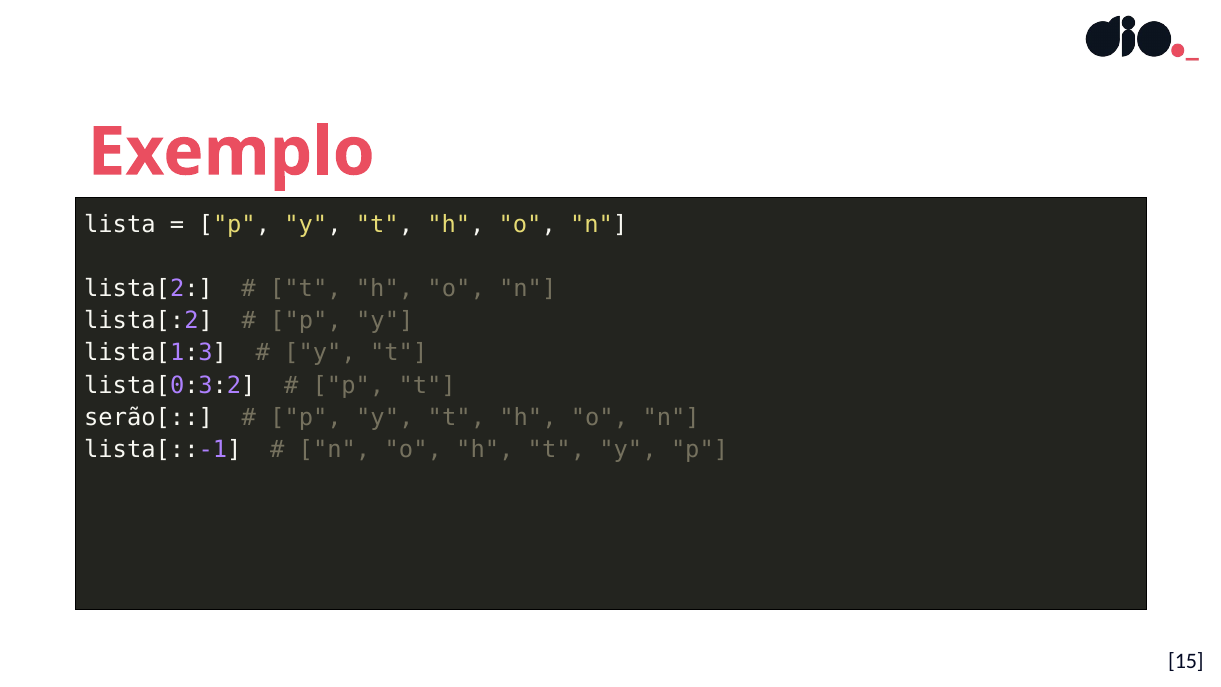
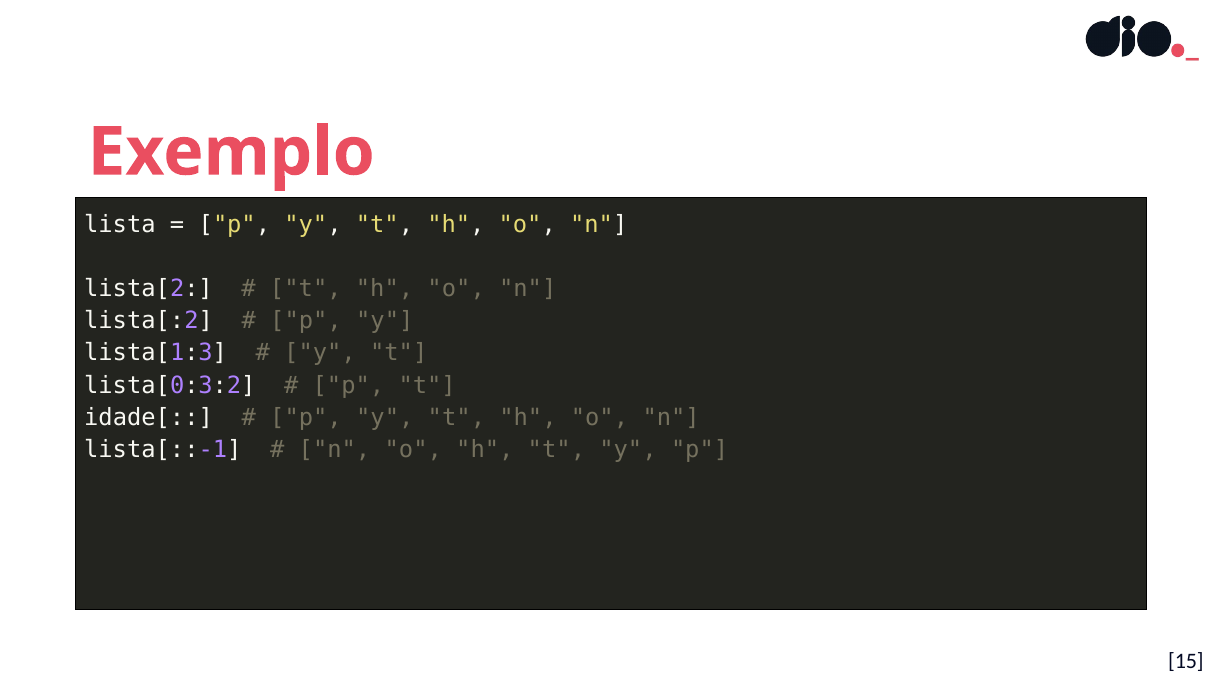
serão[: serão[ -> idade[ (149, 417)
